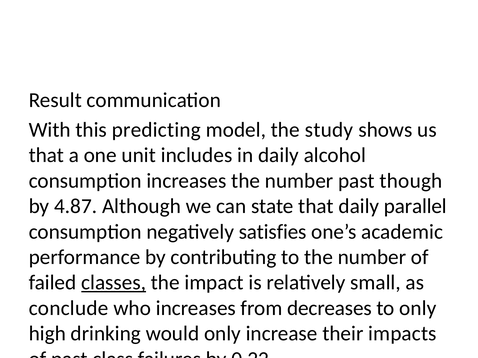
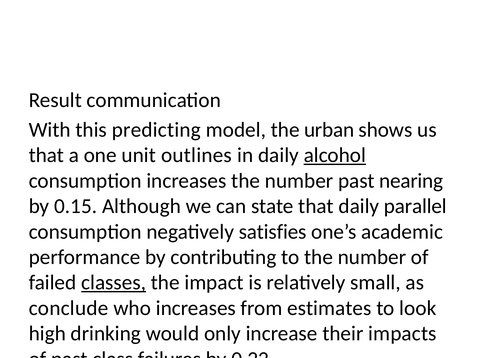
study: study -> urban (329, 130)
includes: includes -> outlines (197, 156)
alcohol underline: none -> present (335, 156)
though: though -> nearing (411, 181)
4.87: 4.87 -> 0.15 (76, 207)
decreases: decreases -> estimates (329, 309)
to only: only -> look (418, 309)
